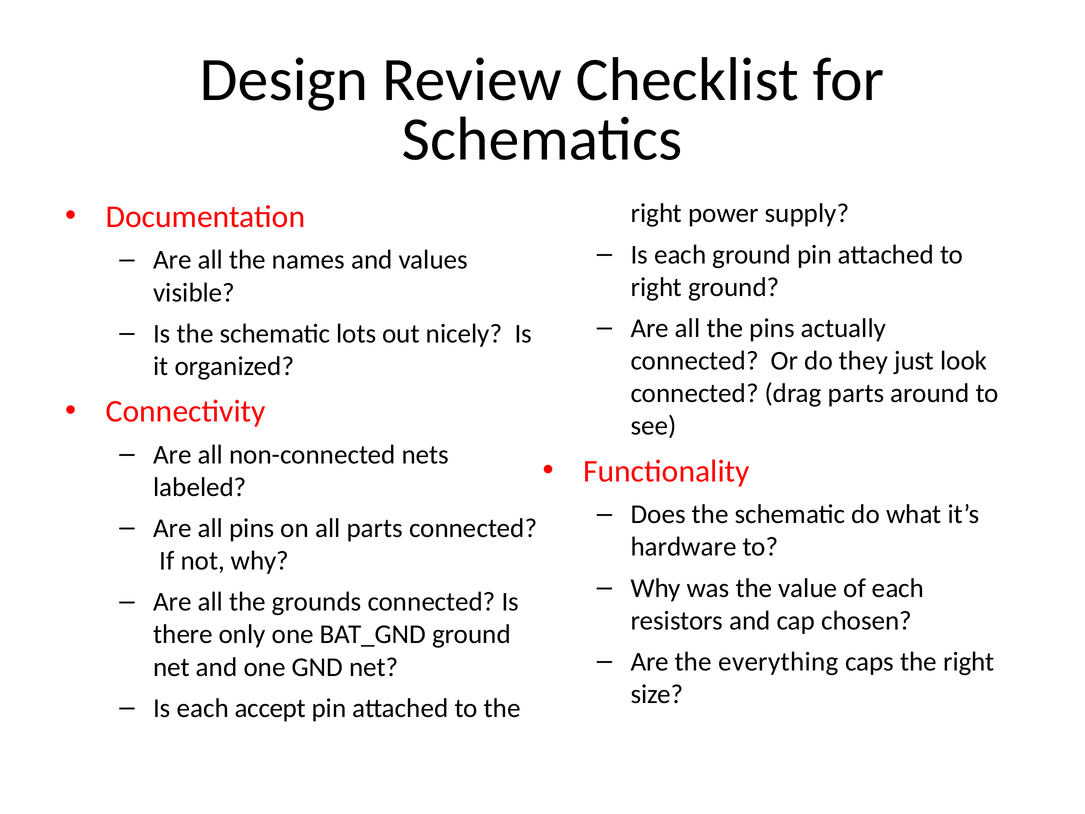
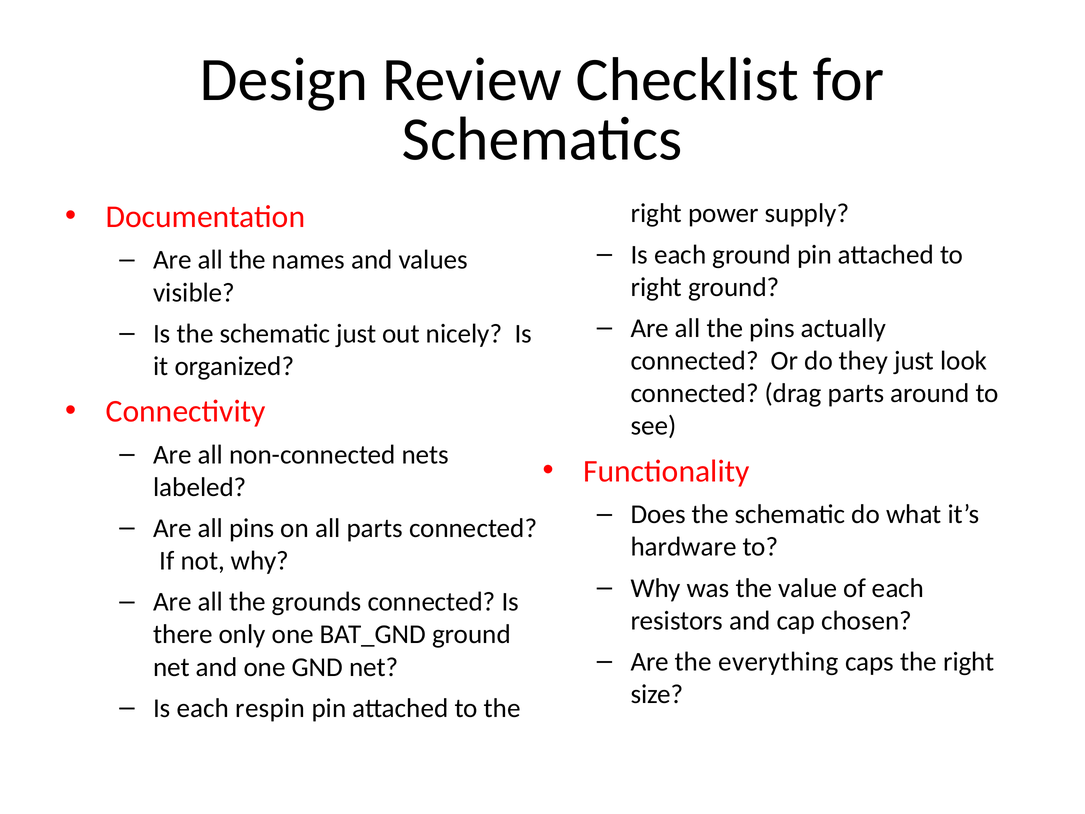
schematic lots: lots -> just (356, 333)
accept: accept -> respin (270, 708)
